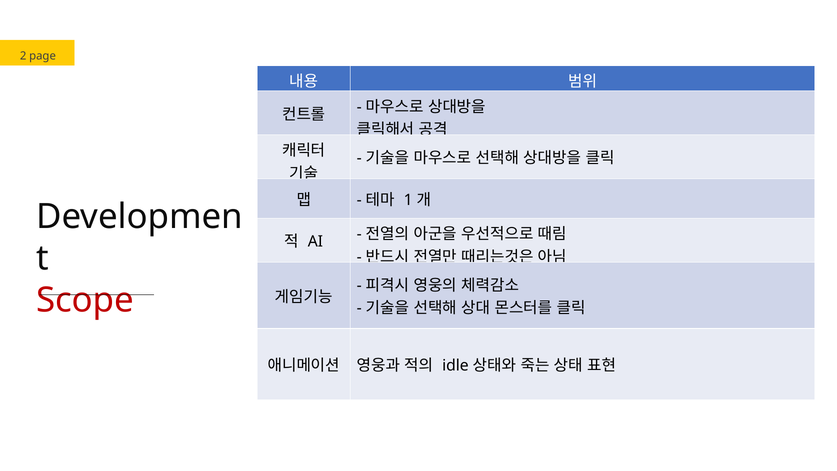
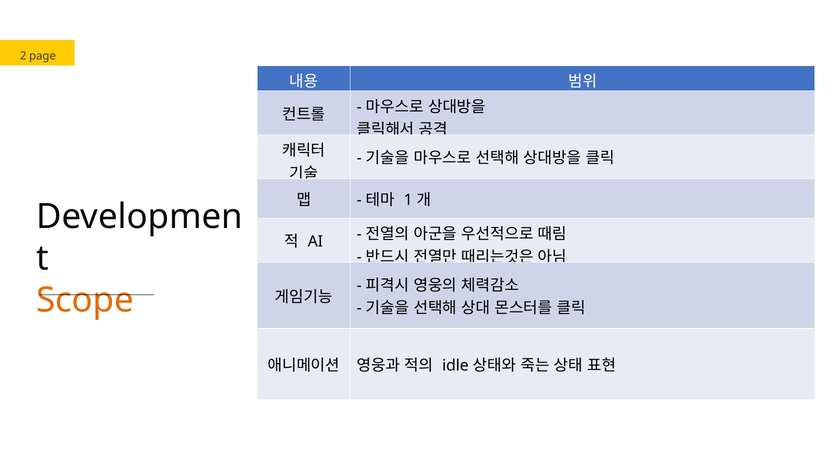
Scope colour: red -> orange (85, 300)
